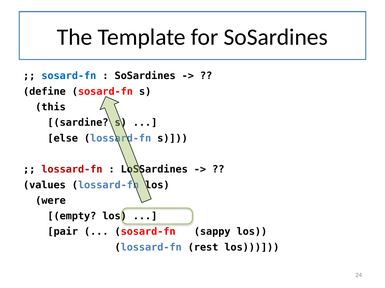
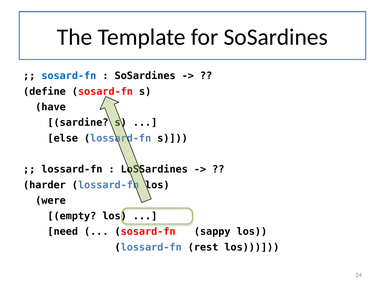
this: this -> have (51, 107)
lossard-fn colour: red -> black (72, 170)
values: values -> harder (44, 185)
pair: pair -> need (63, 232)
